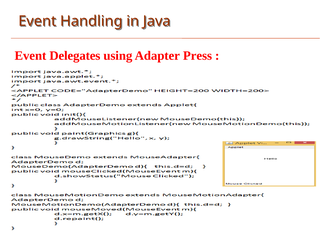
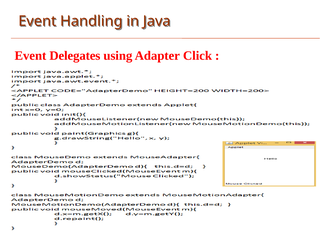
Press: Press -> Click (198, 56)
